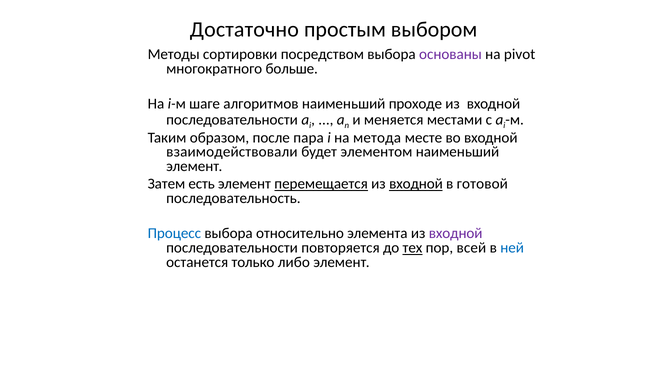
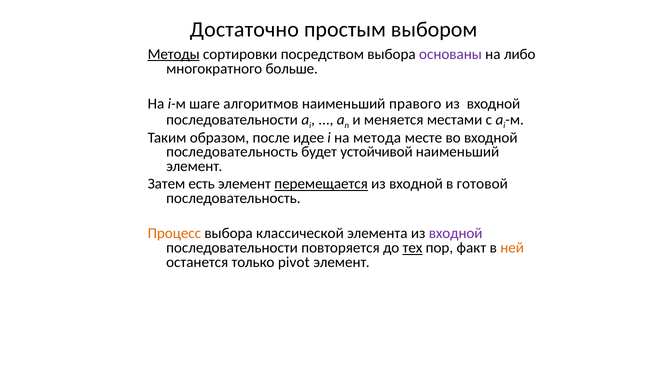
Методы underline: none -> present (174, 54)
pivot: pivot -> либо (520, 54)
проходе: проходе -> правого (415, 104)
пара: пара -> идее (309, 138)
взаимодействовали: взаимодействовали -> последовательность (232, 152)
элементом: элементом -> устойчивой (376, 152)
входной underline: present -> none (416, 184)
Процесс colour: blue -> orange (174, 234)
относительно: относительно -> классической (300, 234)
всей: всей -> факт (471, 248)
ней colour: blue -> orange (512, 248)
либо: либо -> pivot (294, 263)
